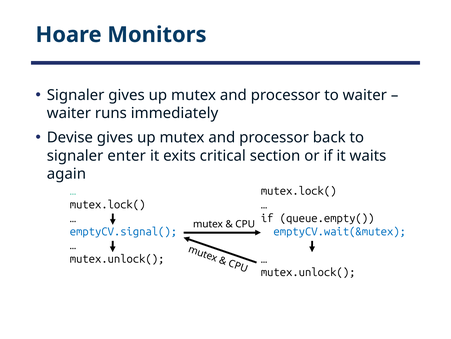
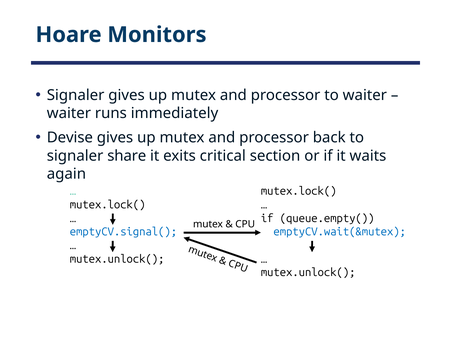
enter: enter -> share (127, 155)
